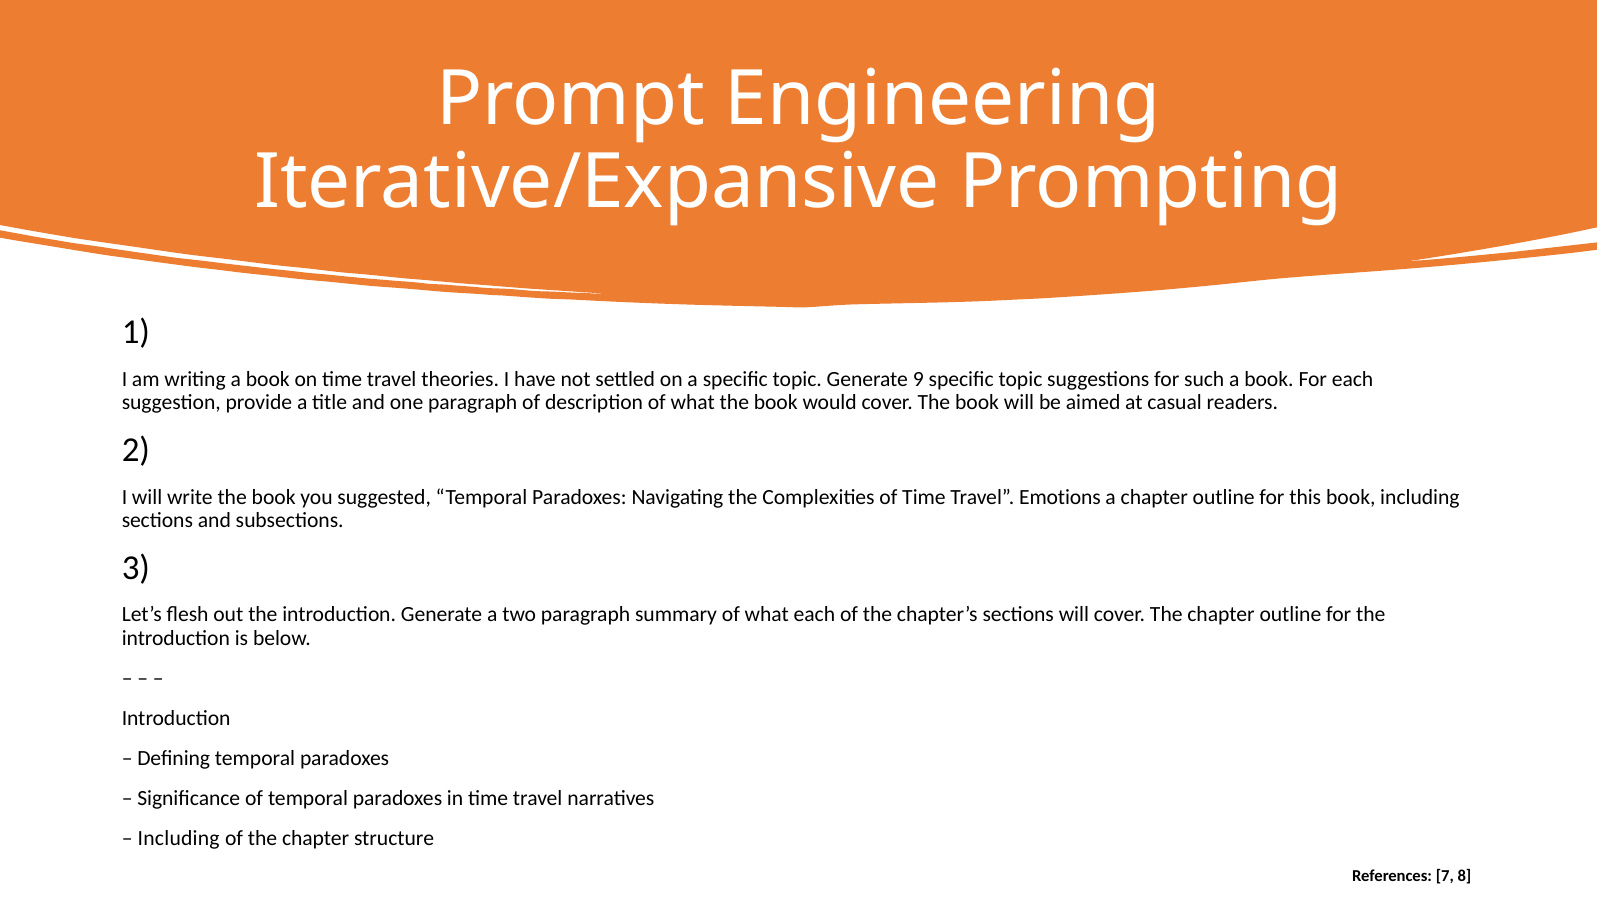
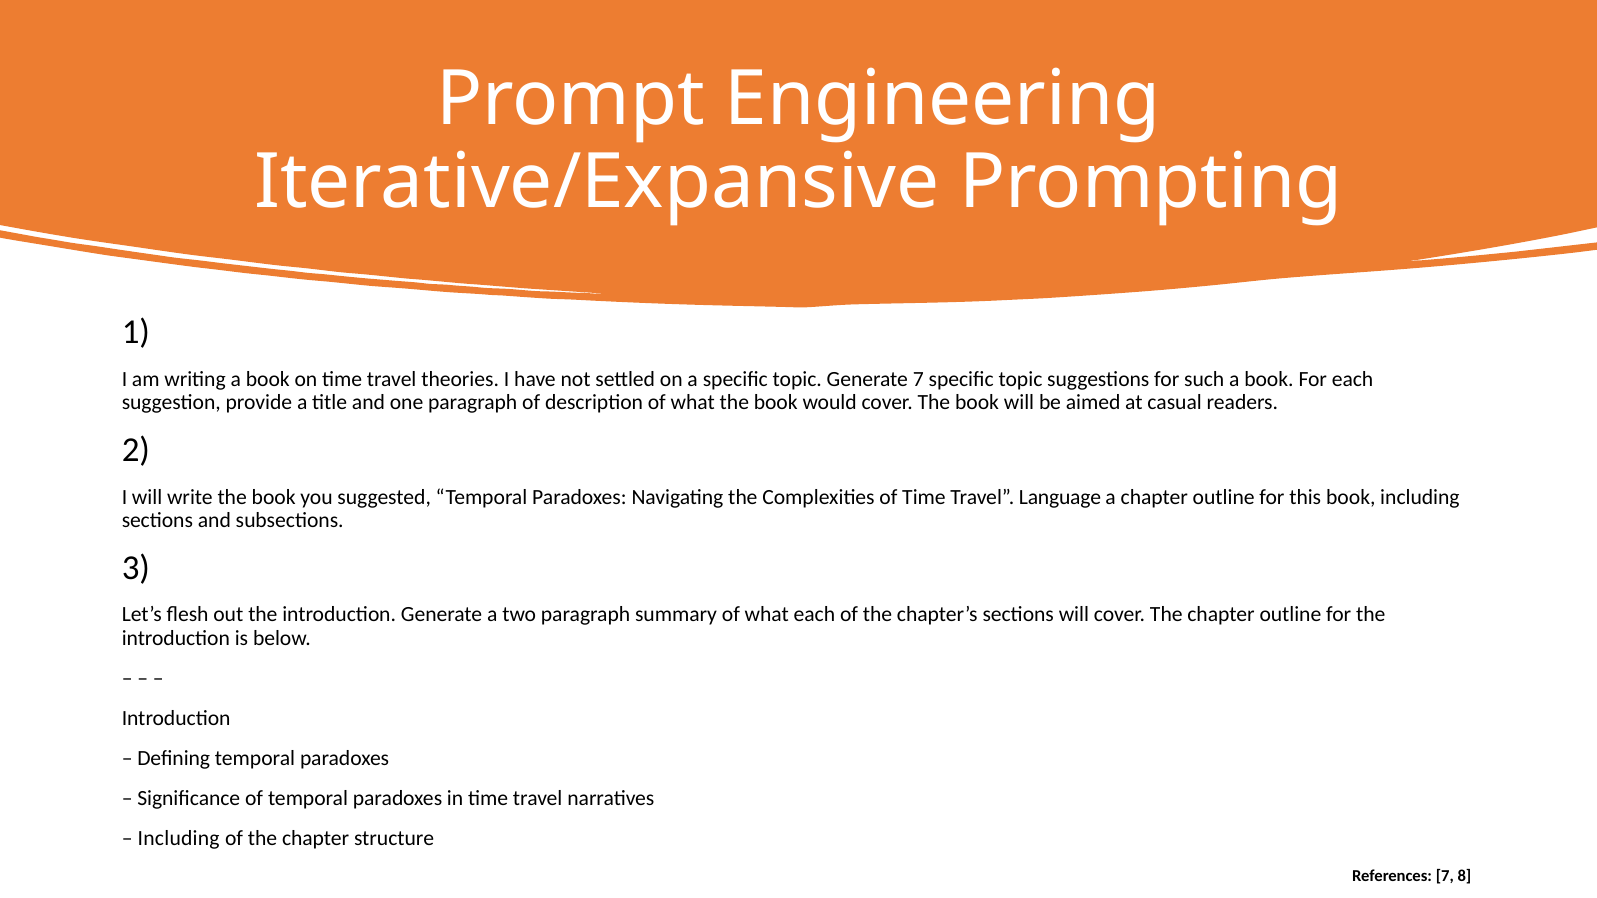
Generate 9: 9 -> 7 (918, 379)
Emotions: Emotions -> Language (1060, 497)
